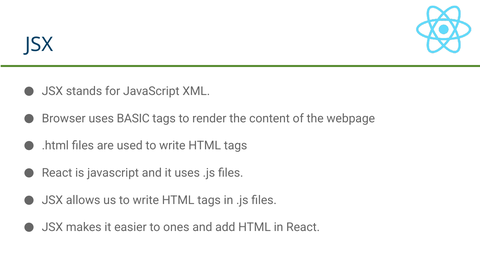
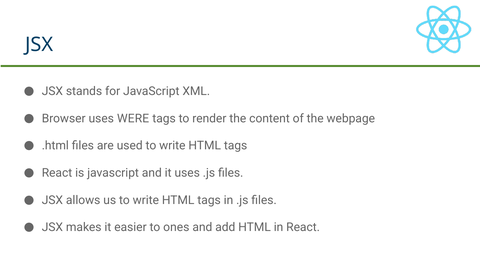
BASIC: BASIC -> WERE (133, 118)
